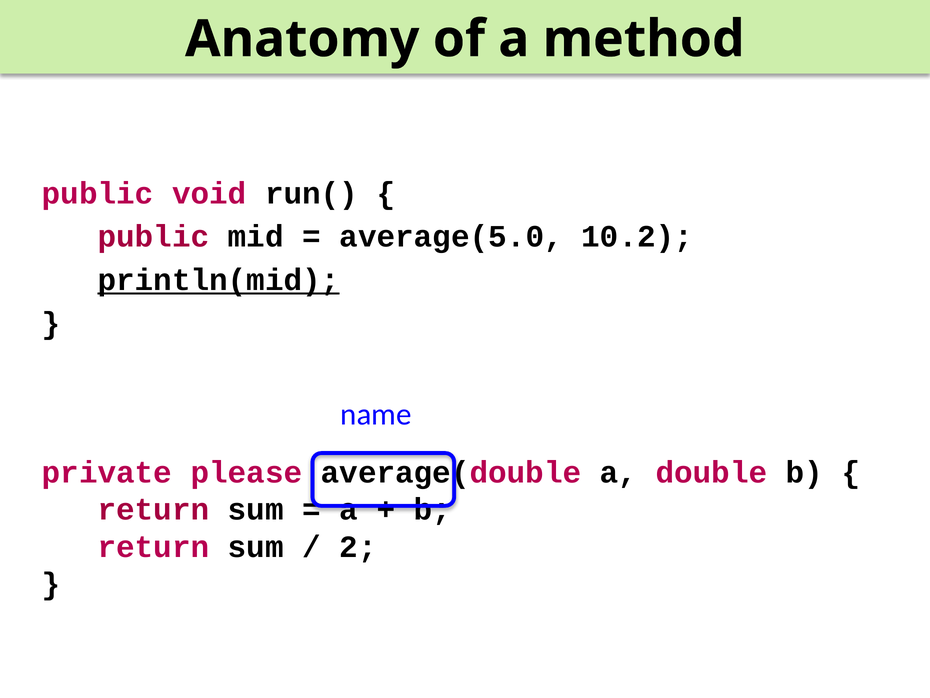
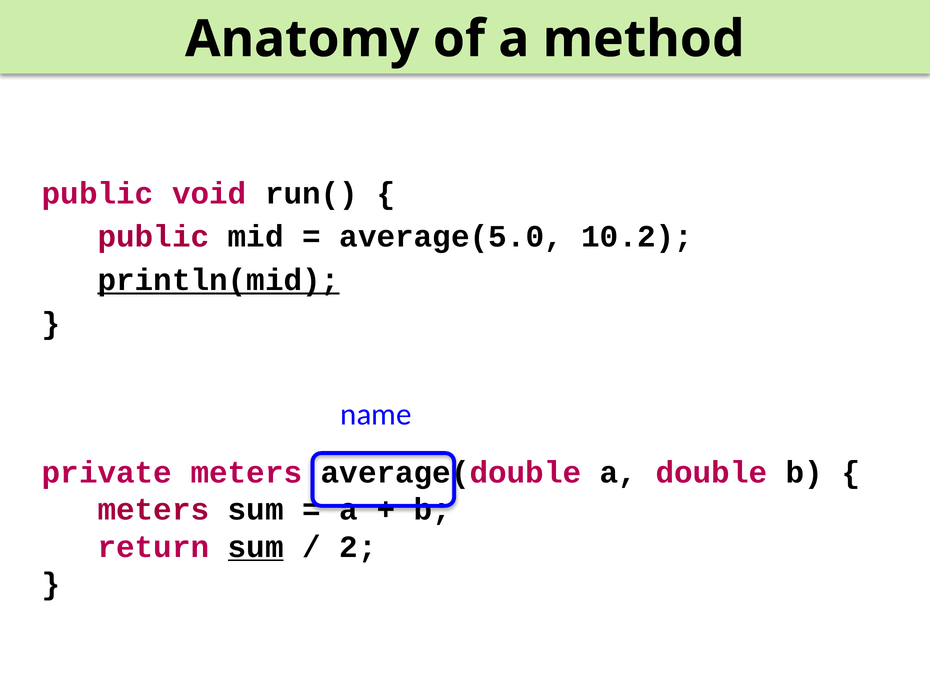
private please: please -> meters (246, 472)
return: return -> meters (153, 509)
sum underline: none -> present (256, 547)
